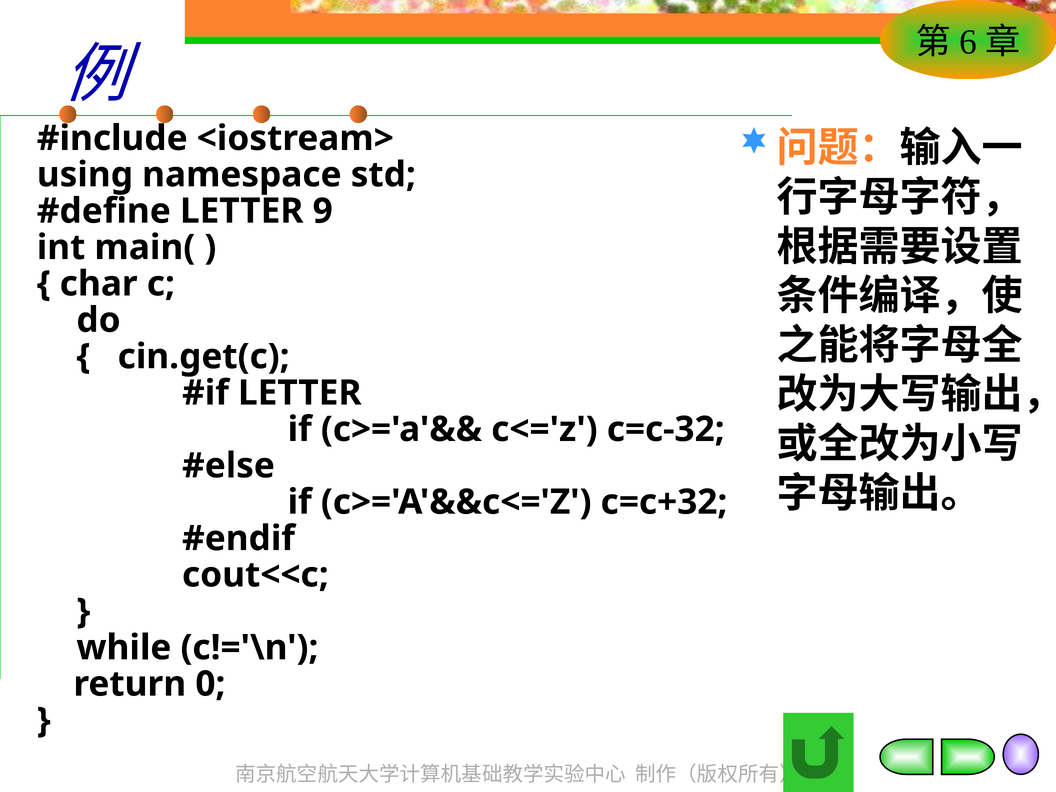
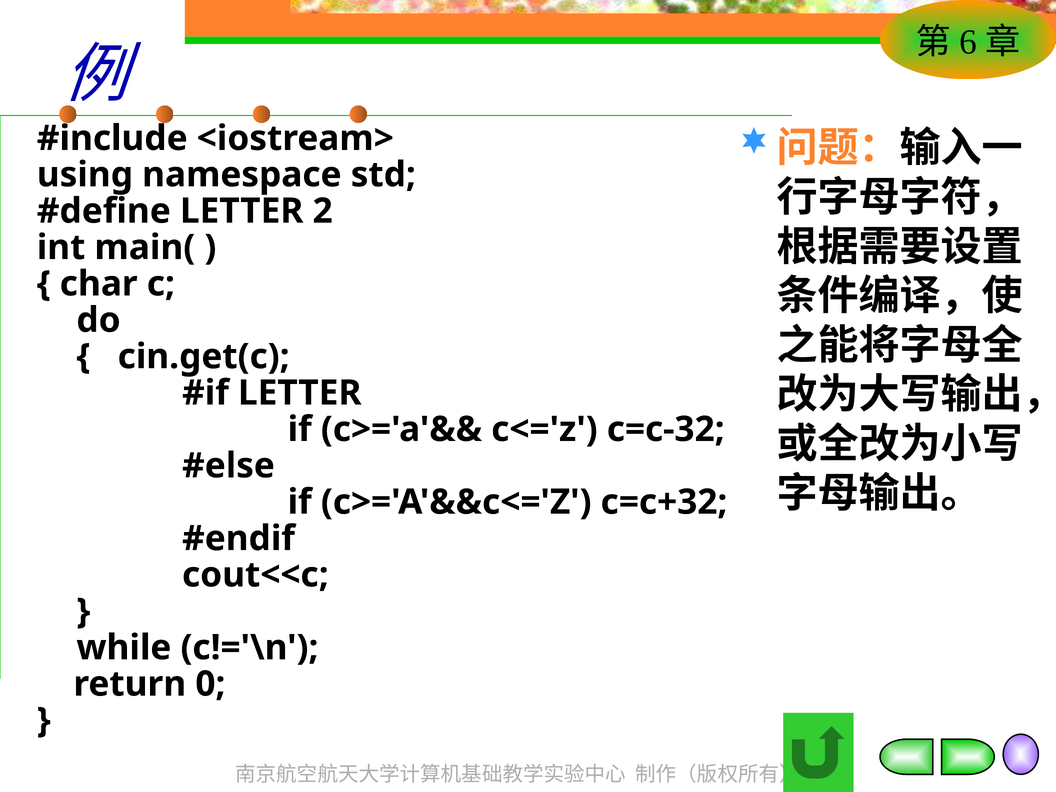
9: 9 -> 2 (323, 211)
